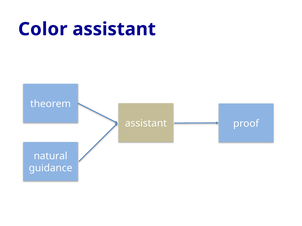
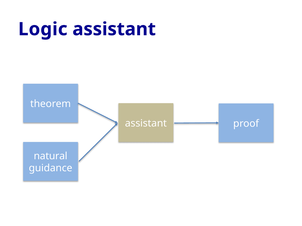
Color: Color -> Logic (43, 29)
